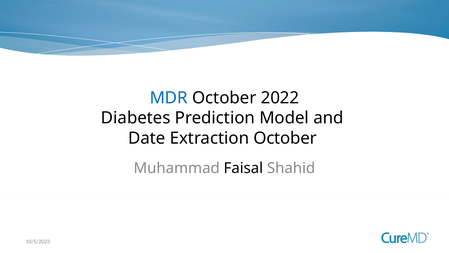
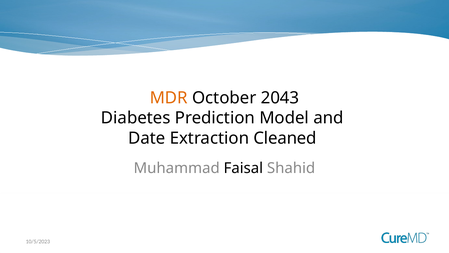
MDR colour: blue -> orange (169, 98)
2022: 2022 -> 2043 (280, 98)
Extraction October: October -> Cleaned (285, 138)
